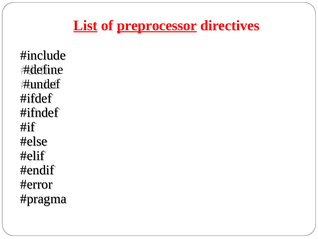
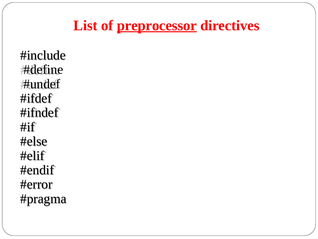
List underline: present -> none (85, 25)
